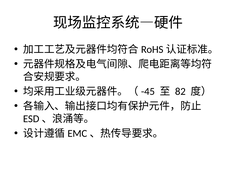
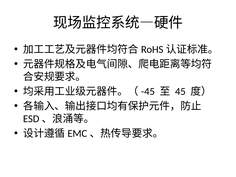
82: 82 -> 45 (180, 91)
